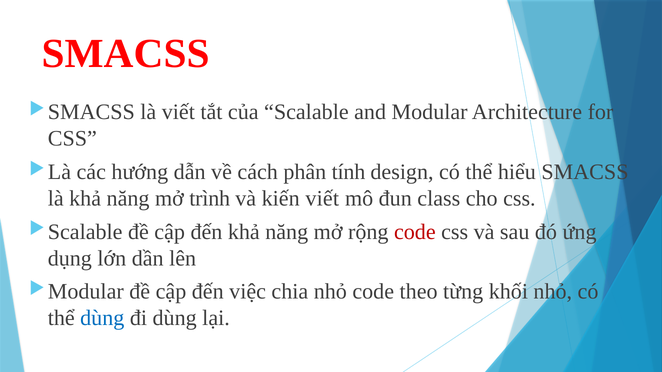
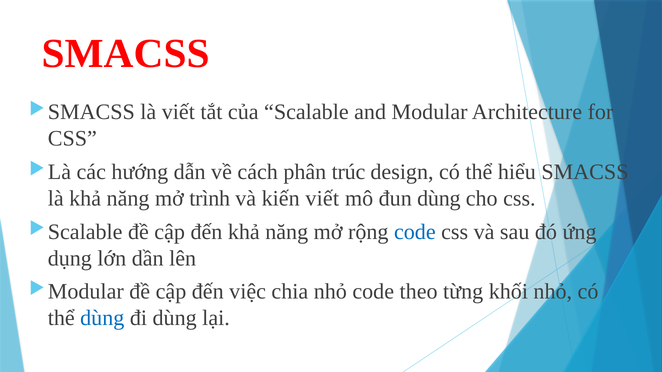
tính: tính -> trúc (348, 172)
đun class: class -> dùng (439, 199)
code colour: red -> blue (415, 232)
